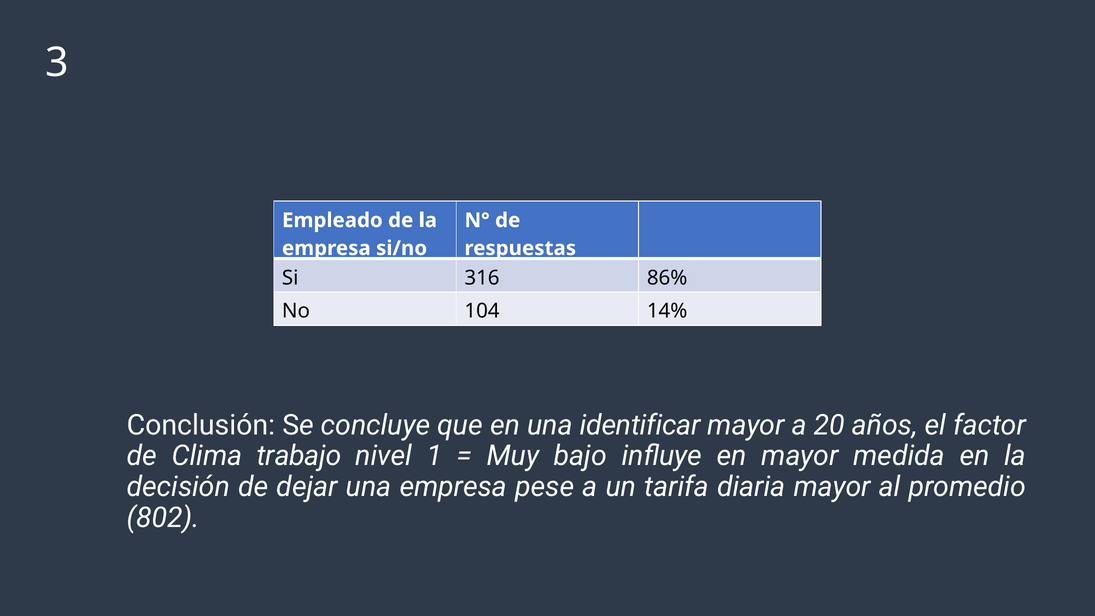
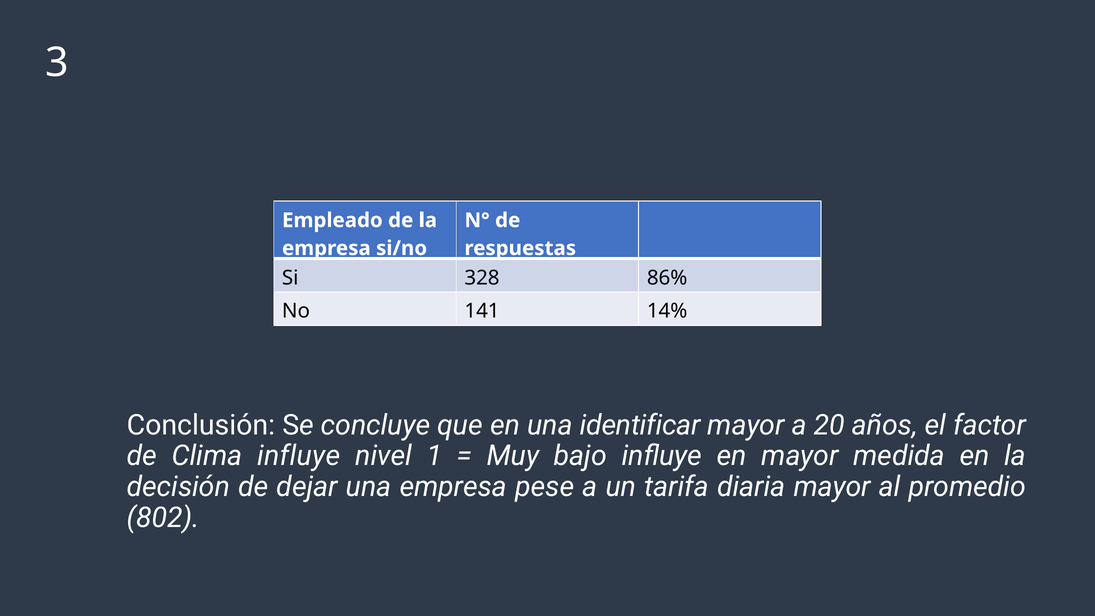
316: 316 -> 328 (482, 278)
104: 104 -> 141 (482, 311)
Clima trabajo: trabajo -> influye (299, 456)
